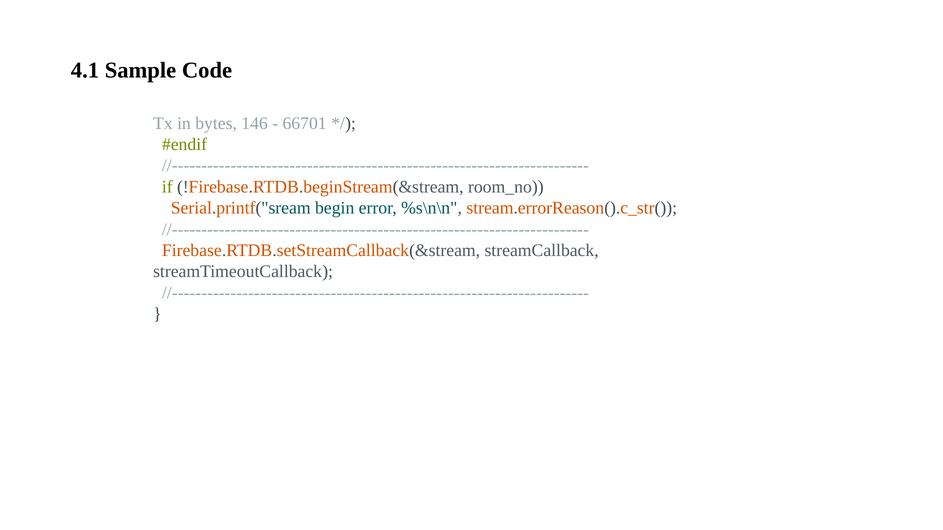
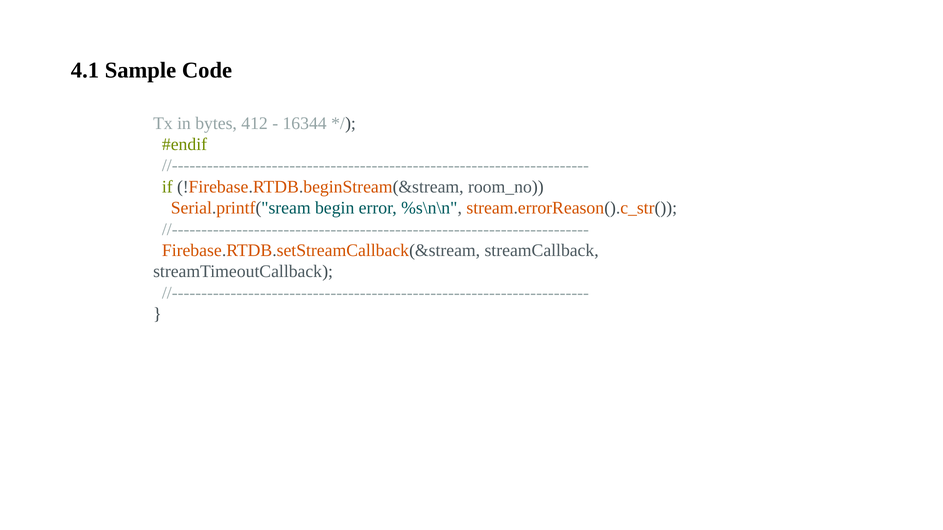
146: 146 -> 412 (255, 123)
66701: 66701 -> 16344 (305, 123)
